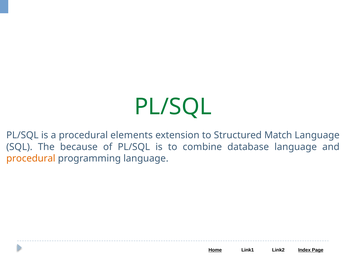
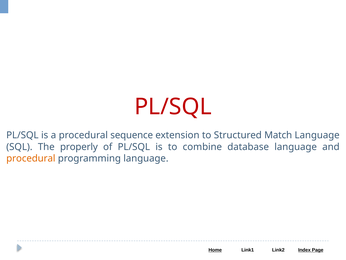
PL/SQL colour: green -> red (173, 107)
elements: elements -> sequence (132, 135)
because: because -> properly (79, 147)
